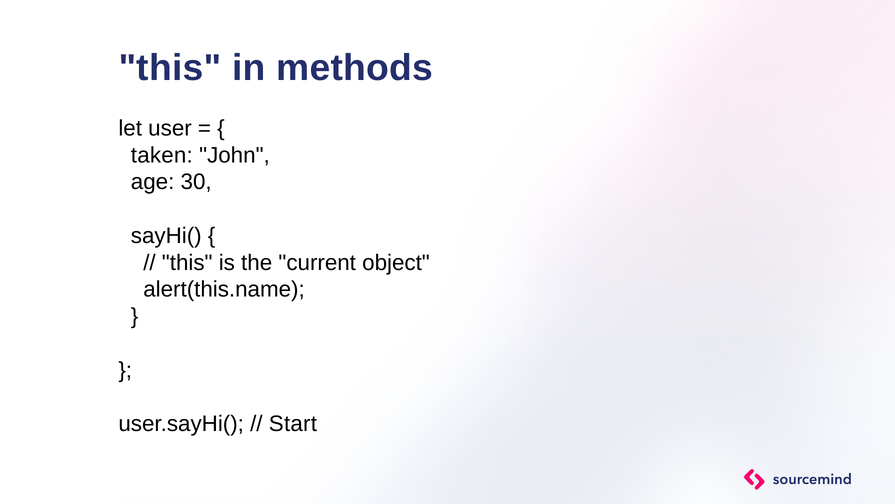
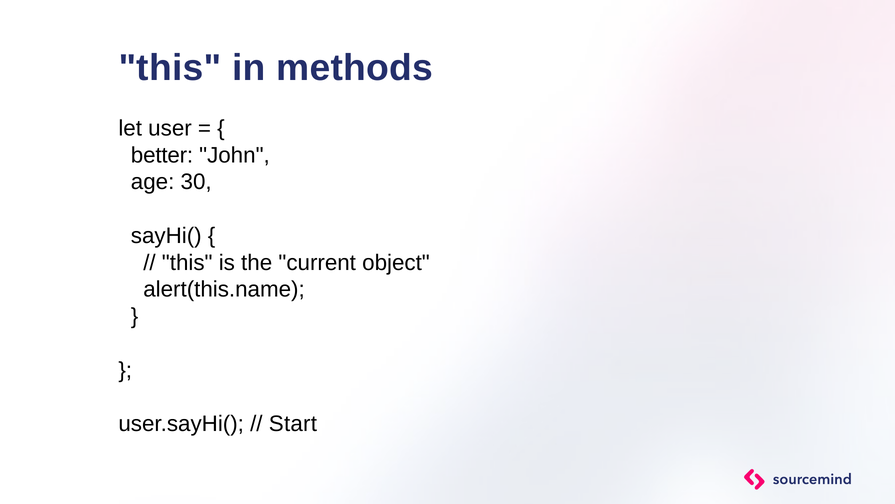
taken: taken -> better (162, 155)
